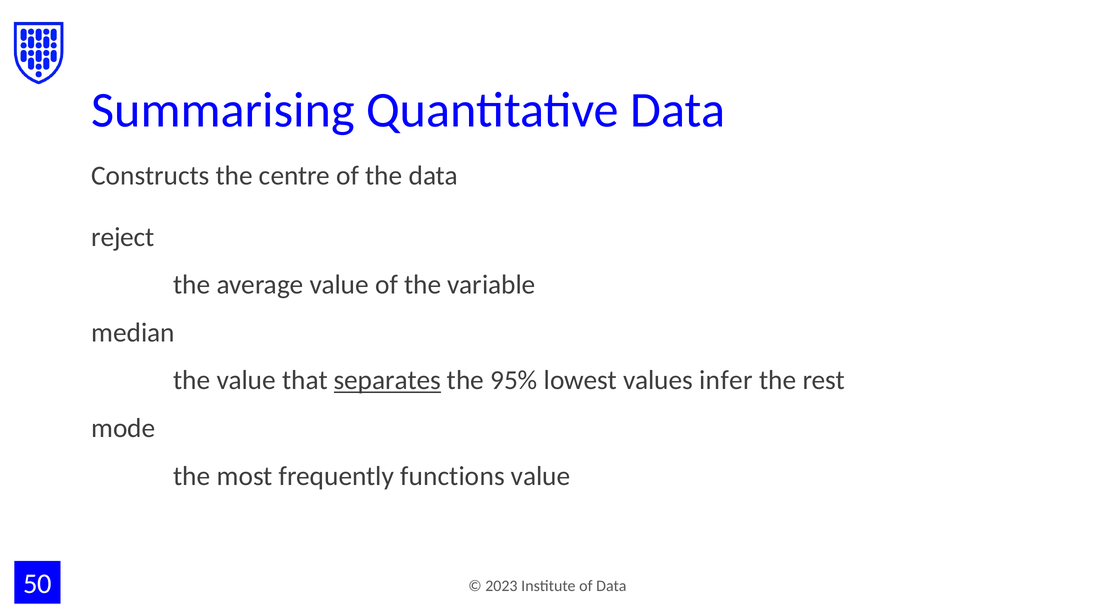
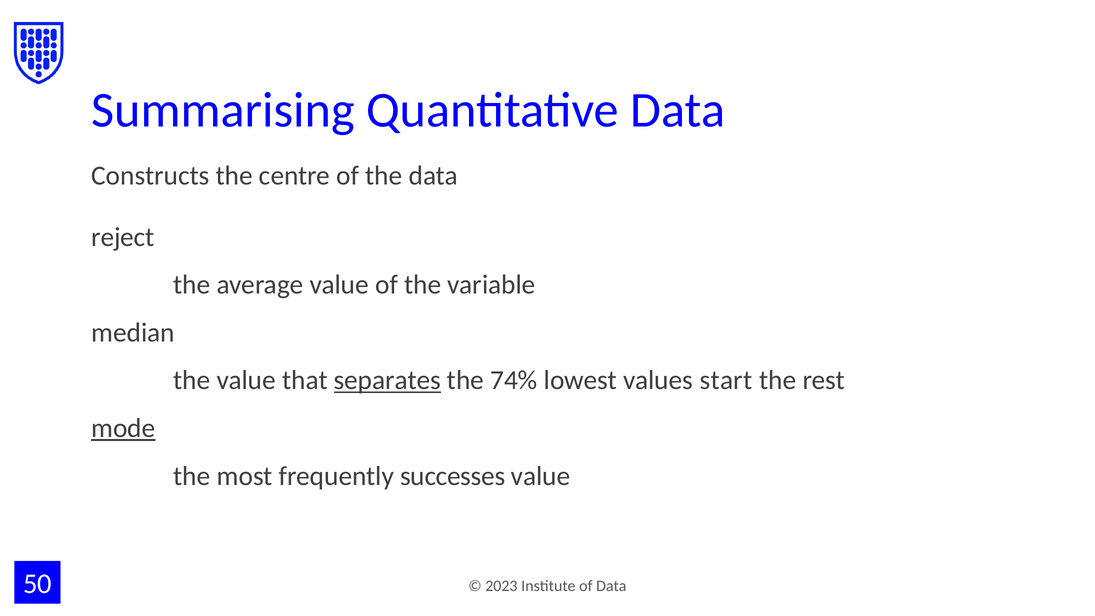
95%: 95% -> 74% (514, 380)
infer: infer -> start (726, 380)
mode underline: none -> present (123, 428)
functions: functions -> successes (453, 476)
